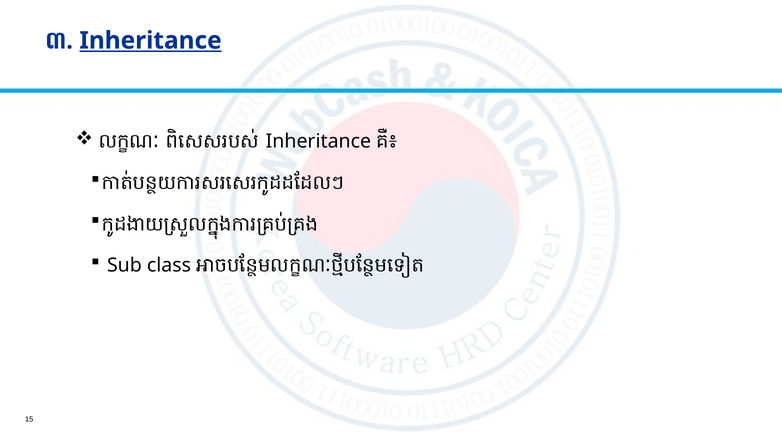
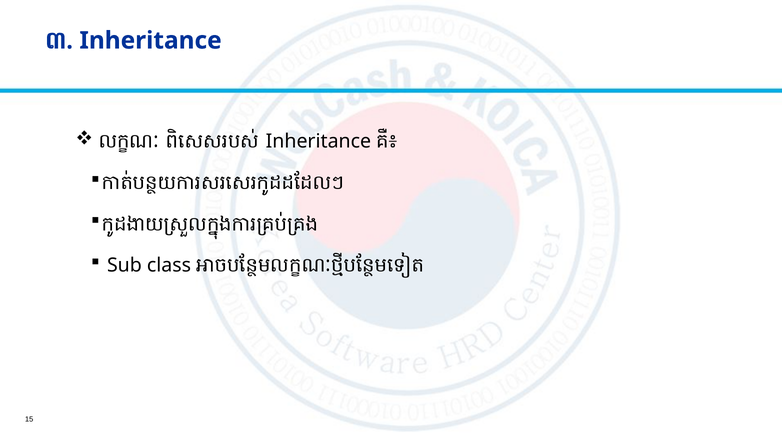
Inheritance underline: present -> none (151, 41)
